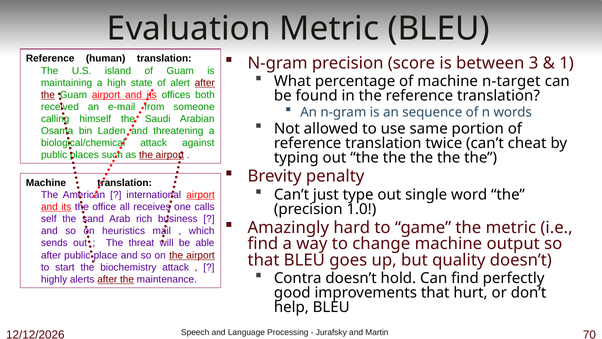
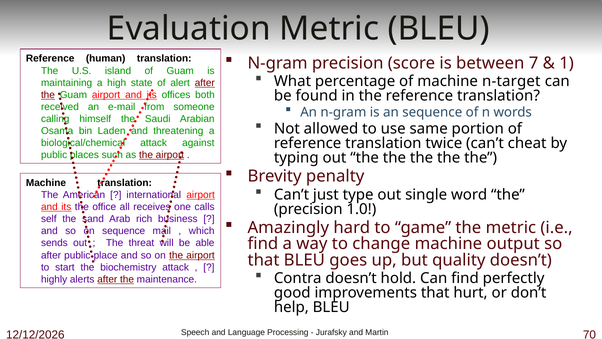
3: 3 -> 7 (534, 63)
heuristics: heuristics -> sequence (124, 231)
